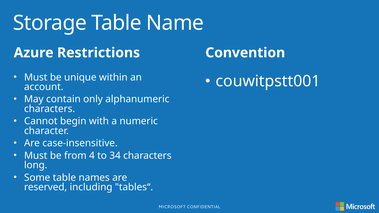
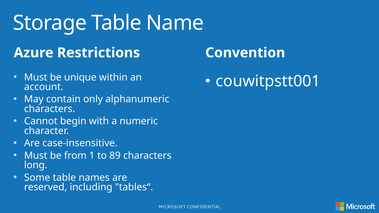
4: 4 -> 1 (92, 156)
34: 34 -> 89 (115, 156)
